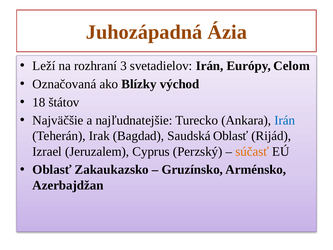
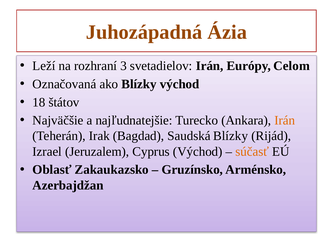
Irán colour: blue -> orange (285, 120)
Saudská Oblasť: Oblasť -> Blízky (231, 136)
Cyprus Perzský: Perzský -> Východ (198, 151)
